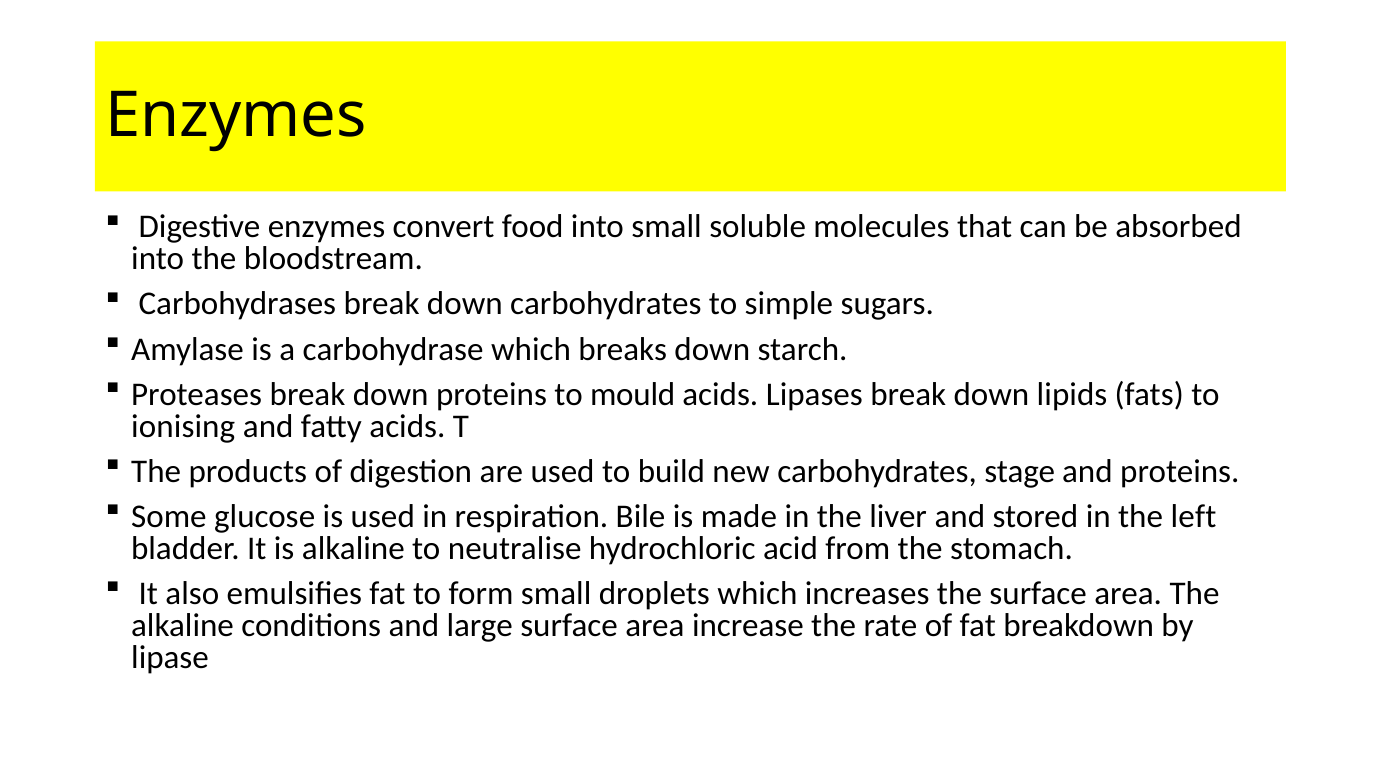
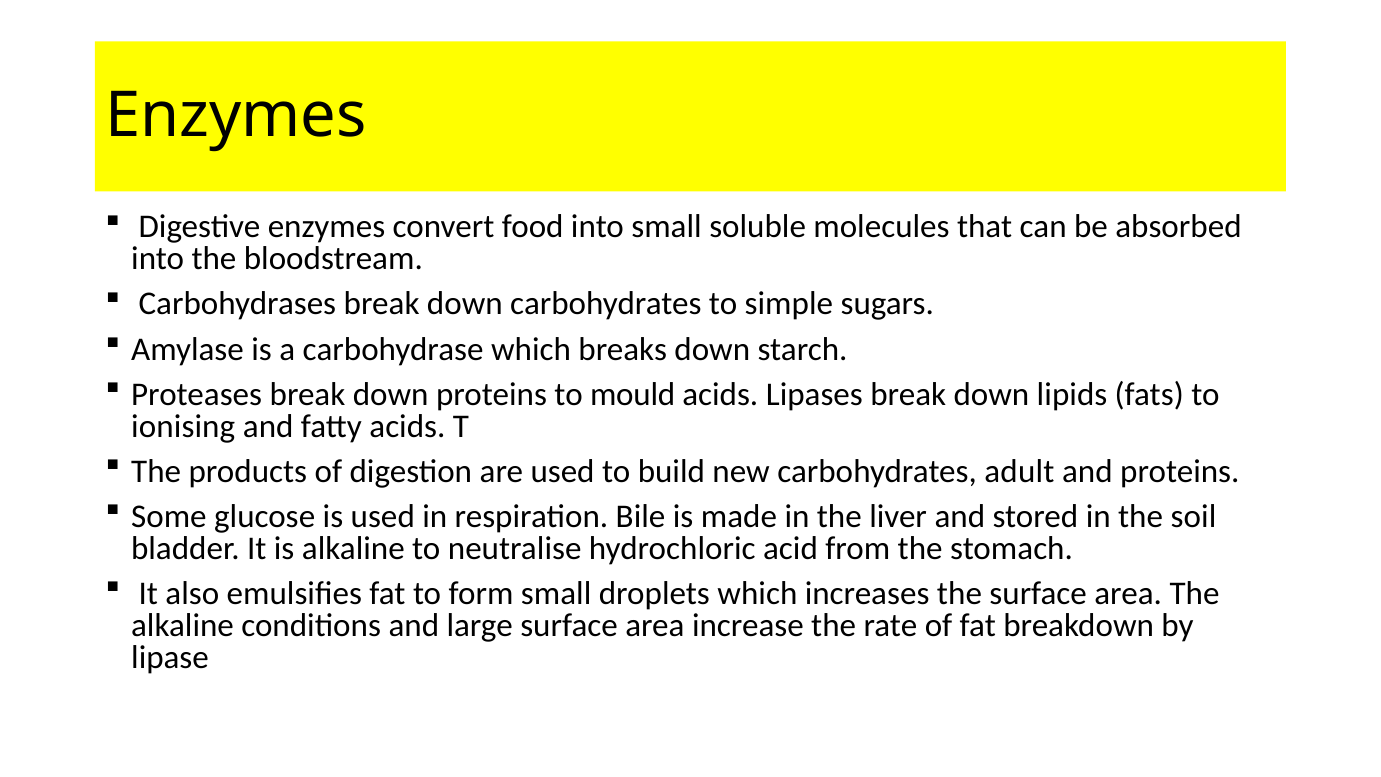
stage: stage -> adult (1019, 471)
left: left -> soil (1194, 516)
